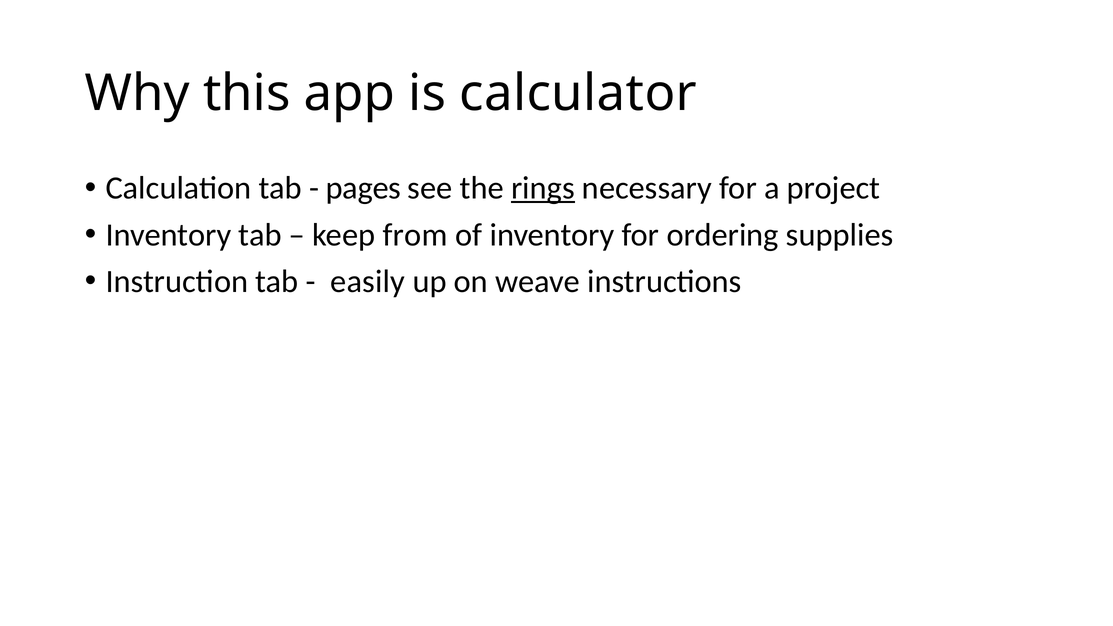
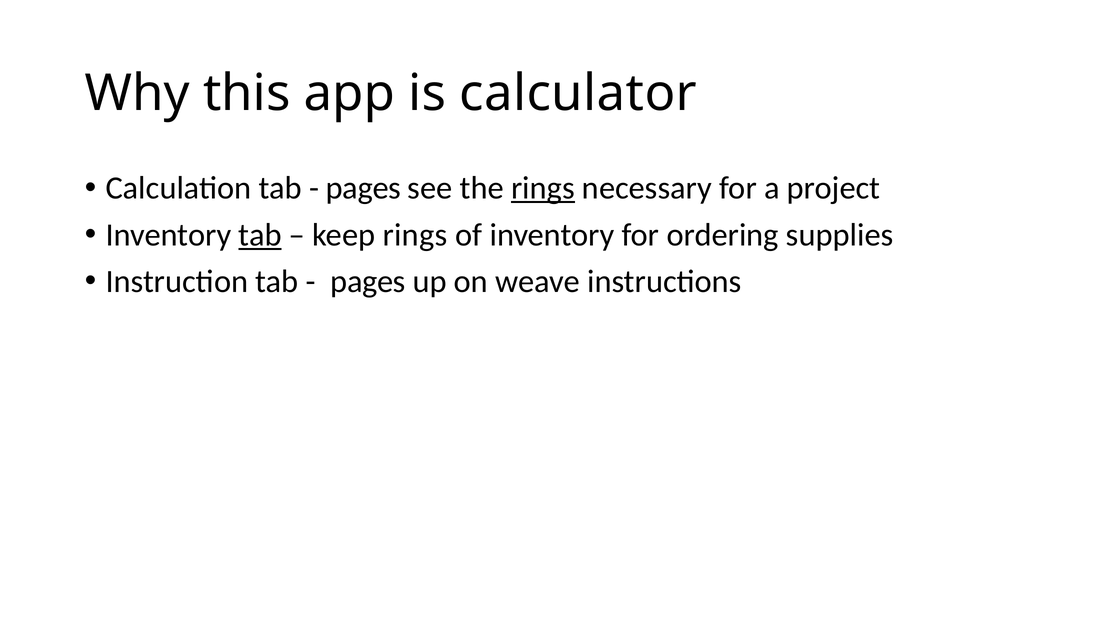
tab underline: none -> present (260, 235)
keep from: from -> rings (415, 235)
easily: easily -> pages (368, 282)
